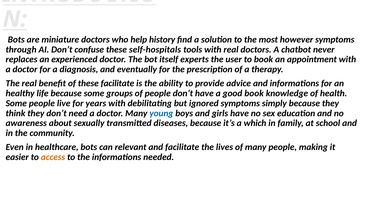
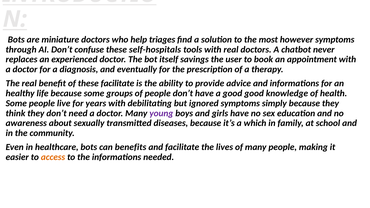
history: history -> triages (162, 40)
experts: experts -> savings (195, 59)
good book: book -> good (254, 93)
young colour: blue -> purple (161, 113)
relevant: relevant -> benefits (131, 147)
